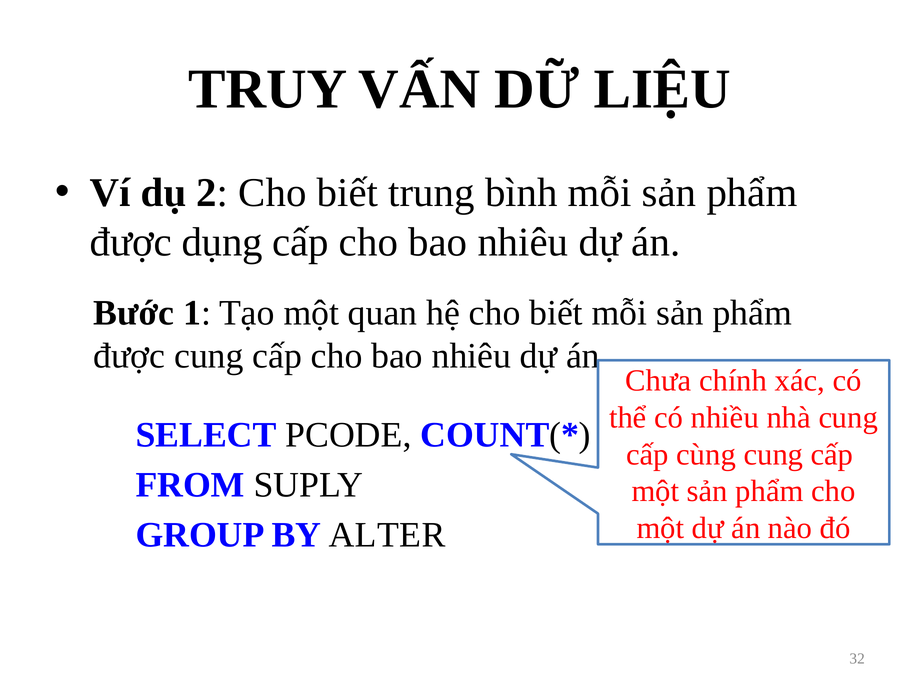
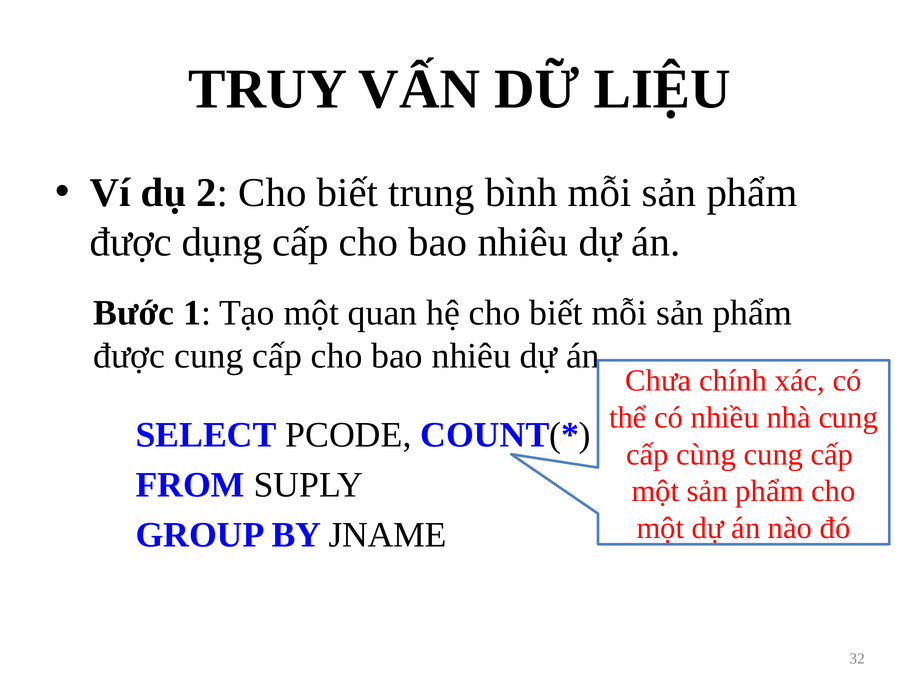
ALTER: ALTER -> JNAME (387, 535)
